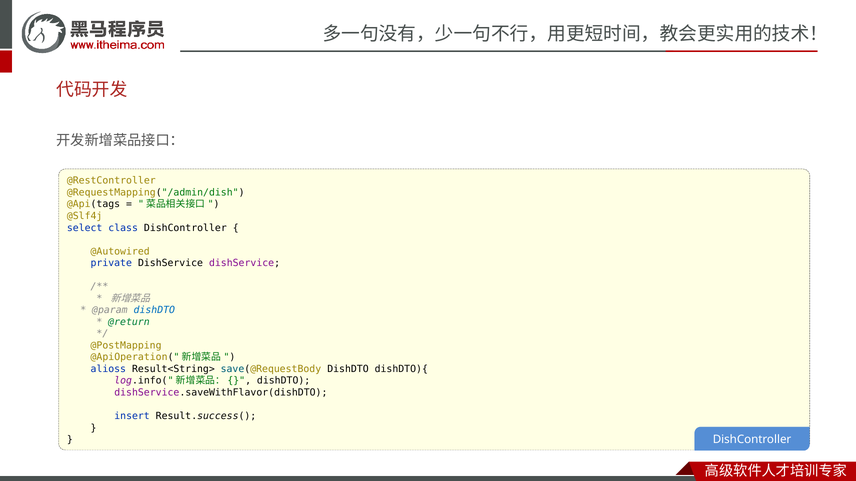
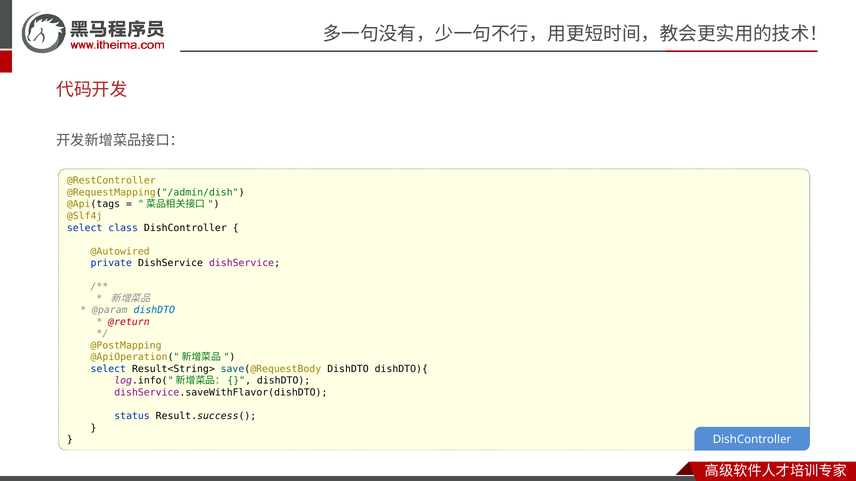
@return colour: green -> red (129, 322)
alioss: alioss -> select (108, 369)
insert: insert -> status (132, 416)
